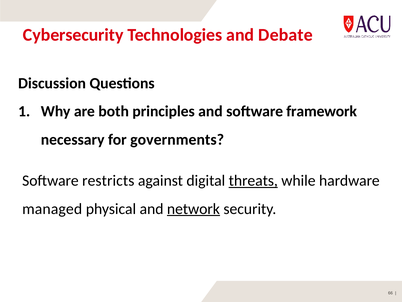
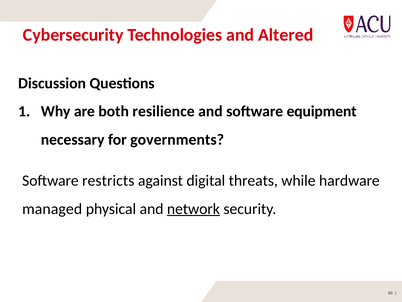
Debate: Debate -> Altered (286, 35)
principles: principles -> resilience (164, 111)
framework: framework -> equipment (322, 111)
threats underline: present -> none (253, 180)
